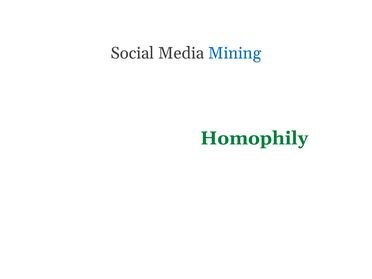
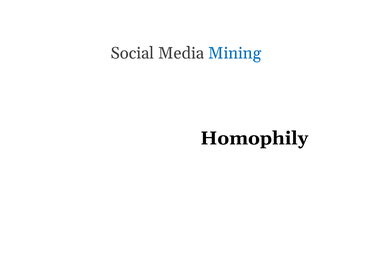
Homophily colour: green -> black (254, 138)
